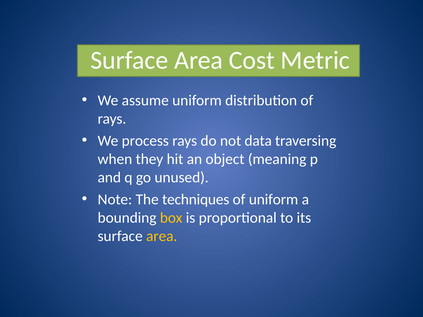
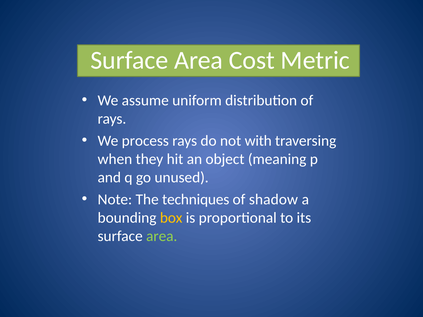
data: data -> with (258, 141)
of uniform: uniform -> shadow (273, 200)
area colour: yellow -> light green (162, 236)
